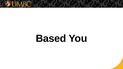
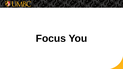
Based: Based -> Focus (51, 39)
